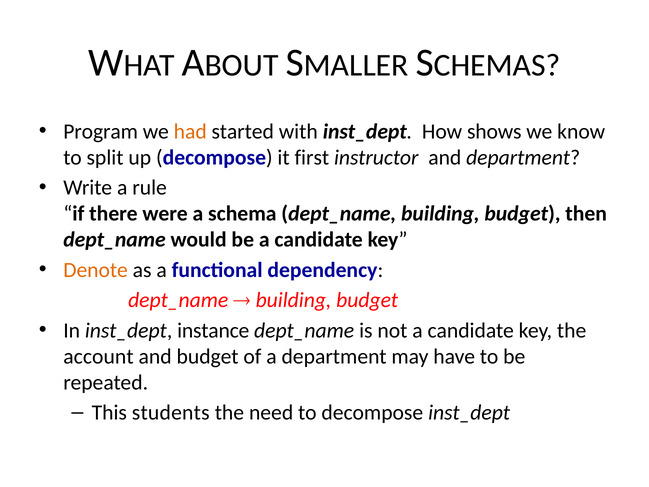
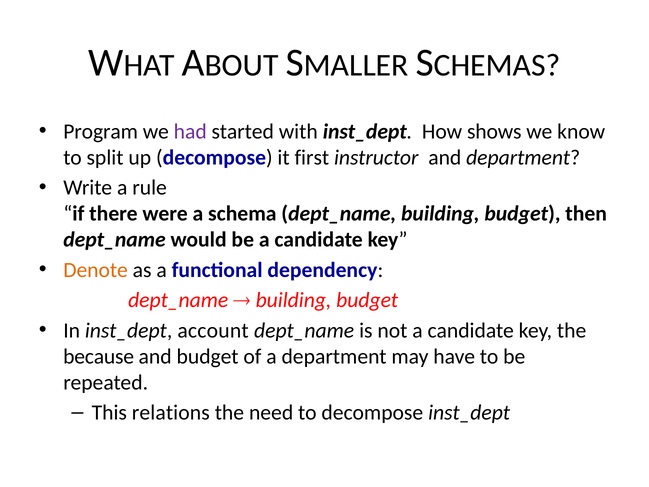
had colour: orange -> purple (190, 131)
instance: instance -> account (213, 330)
account: account -> because (99, 356)
students: students -> relations (171, 413)
